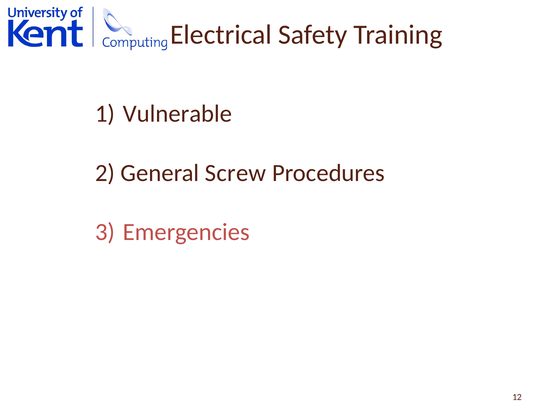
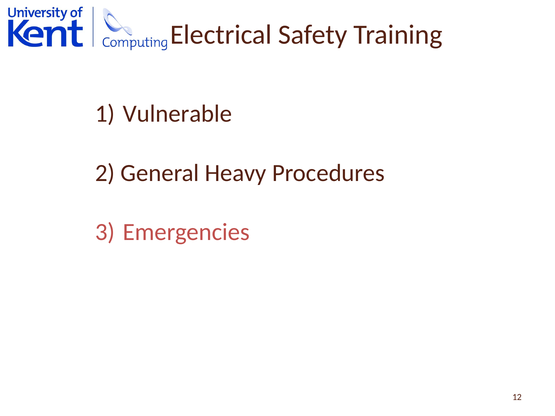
Screw: Screw -> Heavy (236, 173)
